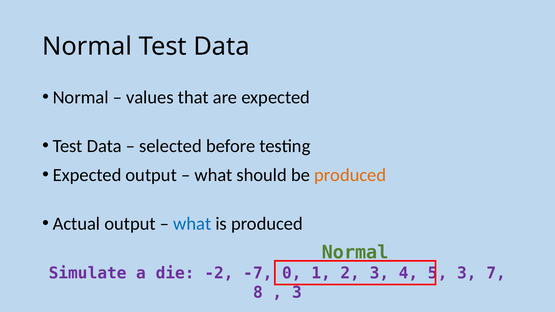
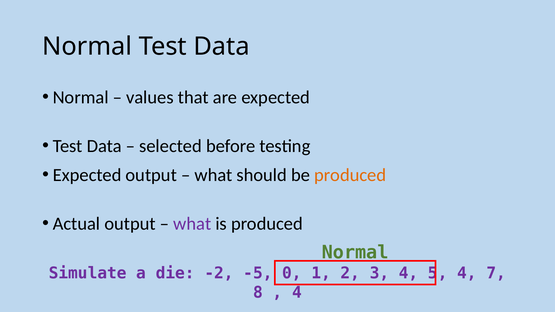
what colour: blue -> purple (192, 224)
-7: -7 -> -5 (258, 273)
5 3: 3 -> 4 (467, 273)
3: 3 -> 4 (297, 293)
